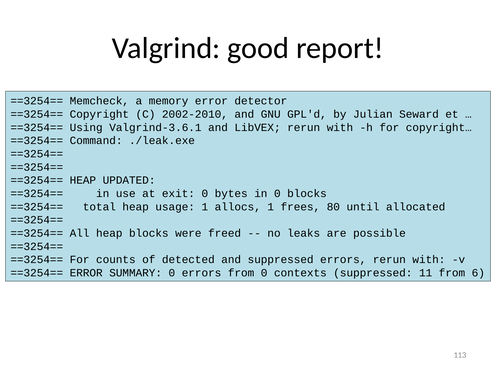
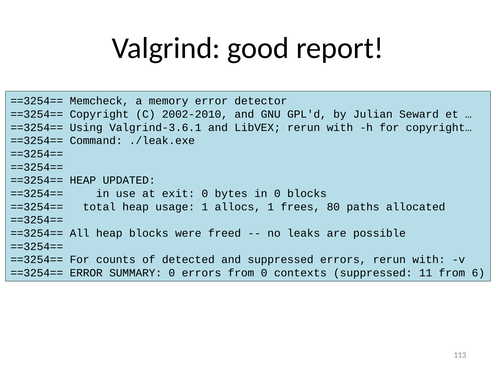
until: until -> paths (363, 207)
